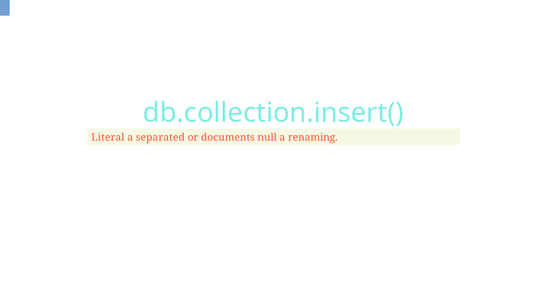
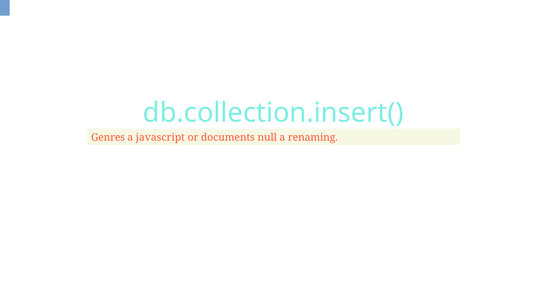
Literal: Literal -> Genres (108, 137)
separated: separated -> javascript (160, 137)
